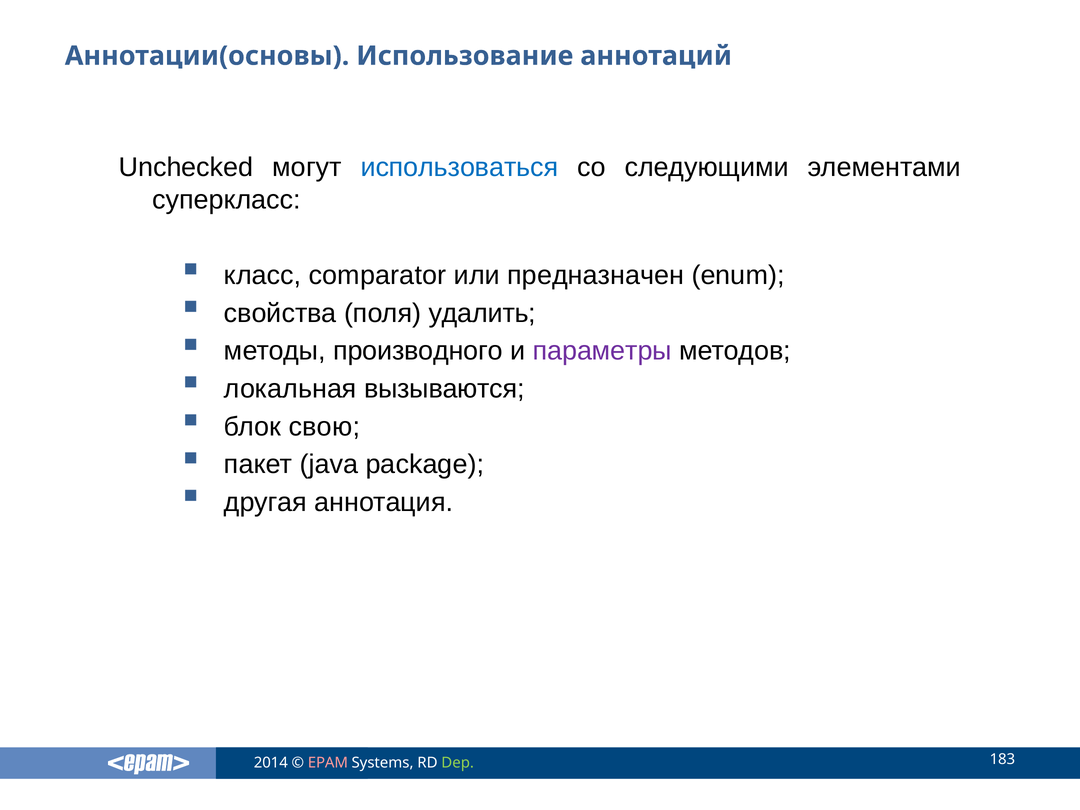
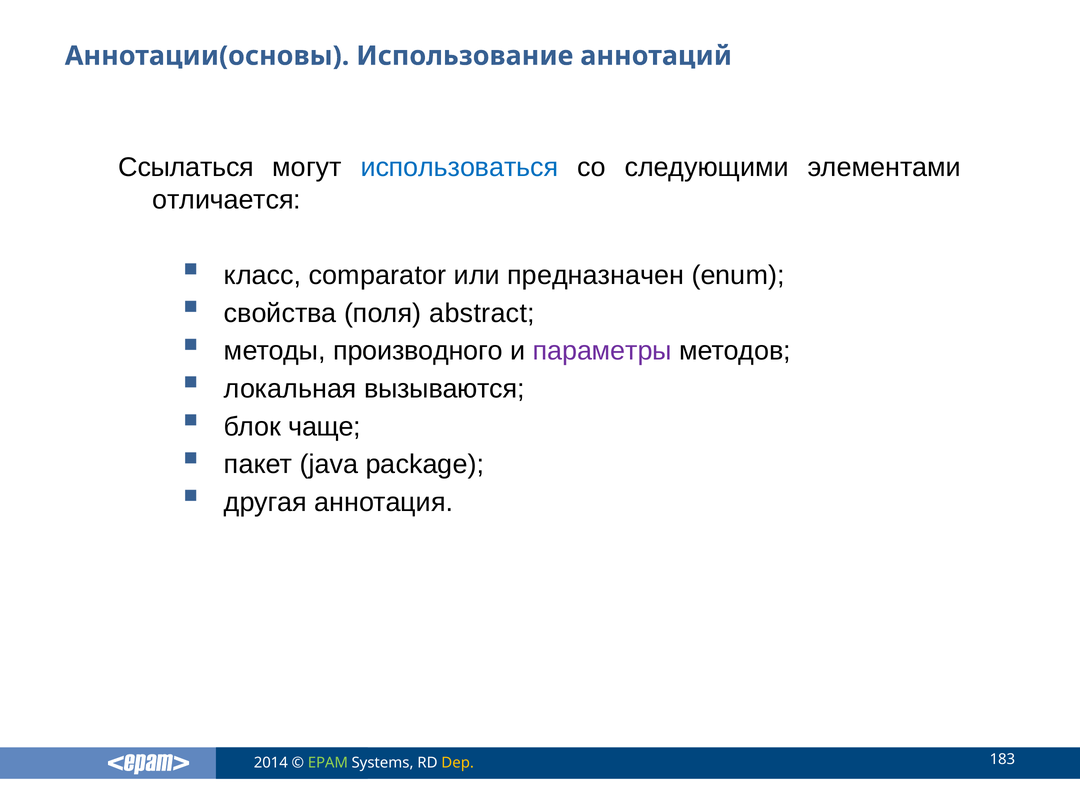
Unchecked: Unchecked -> Ссылаться (186, 167)
суперкласс: суперкласс -> отличается (227, 200)
удалить: удалить -> abstract (482, 313)
свою: свою -> чаще (325, 427)
EPAM colour: pink -> light green (328, 763)
Dep colour: light green -> yellow (458, 763)
